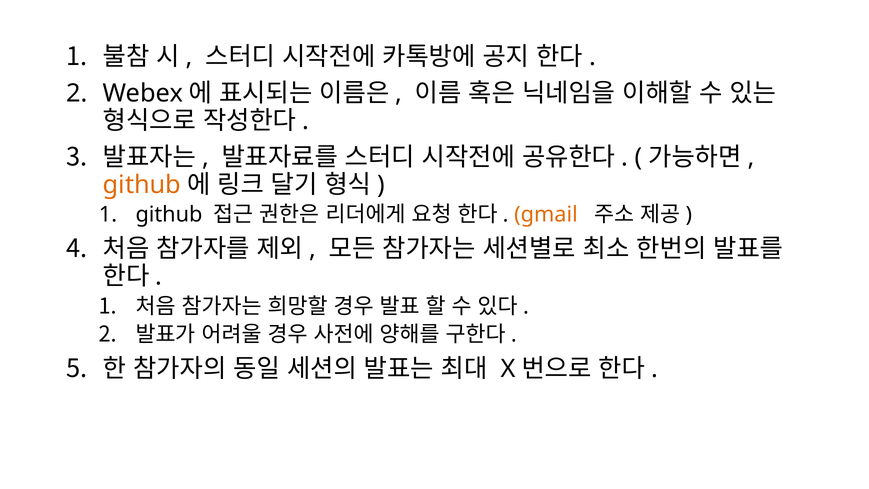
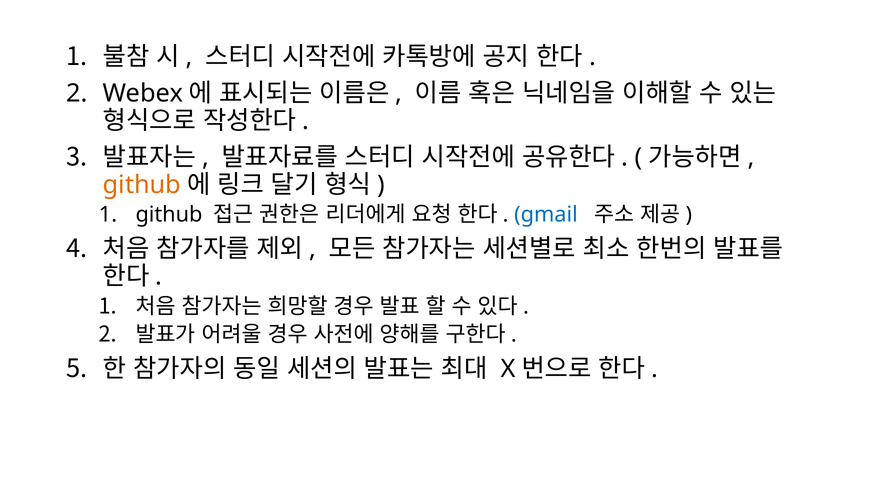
gmail colour: orange -> blue (546, 215)
